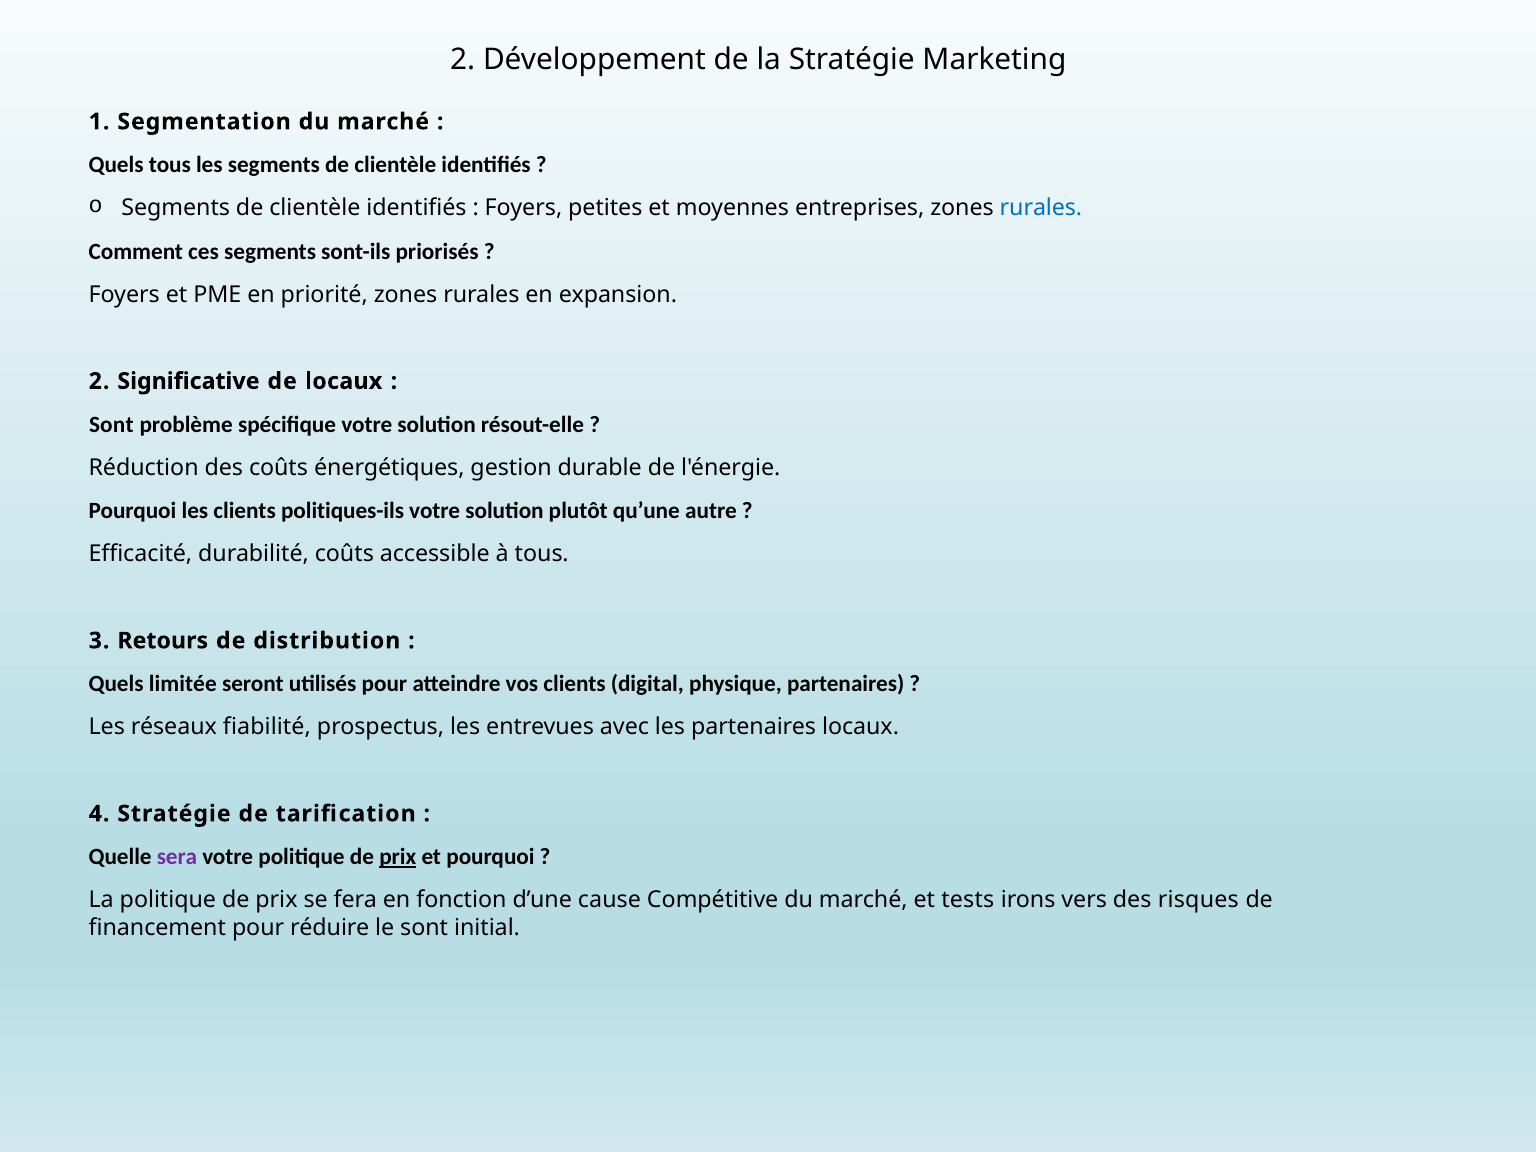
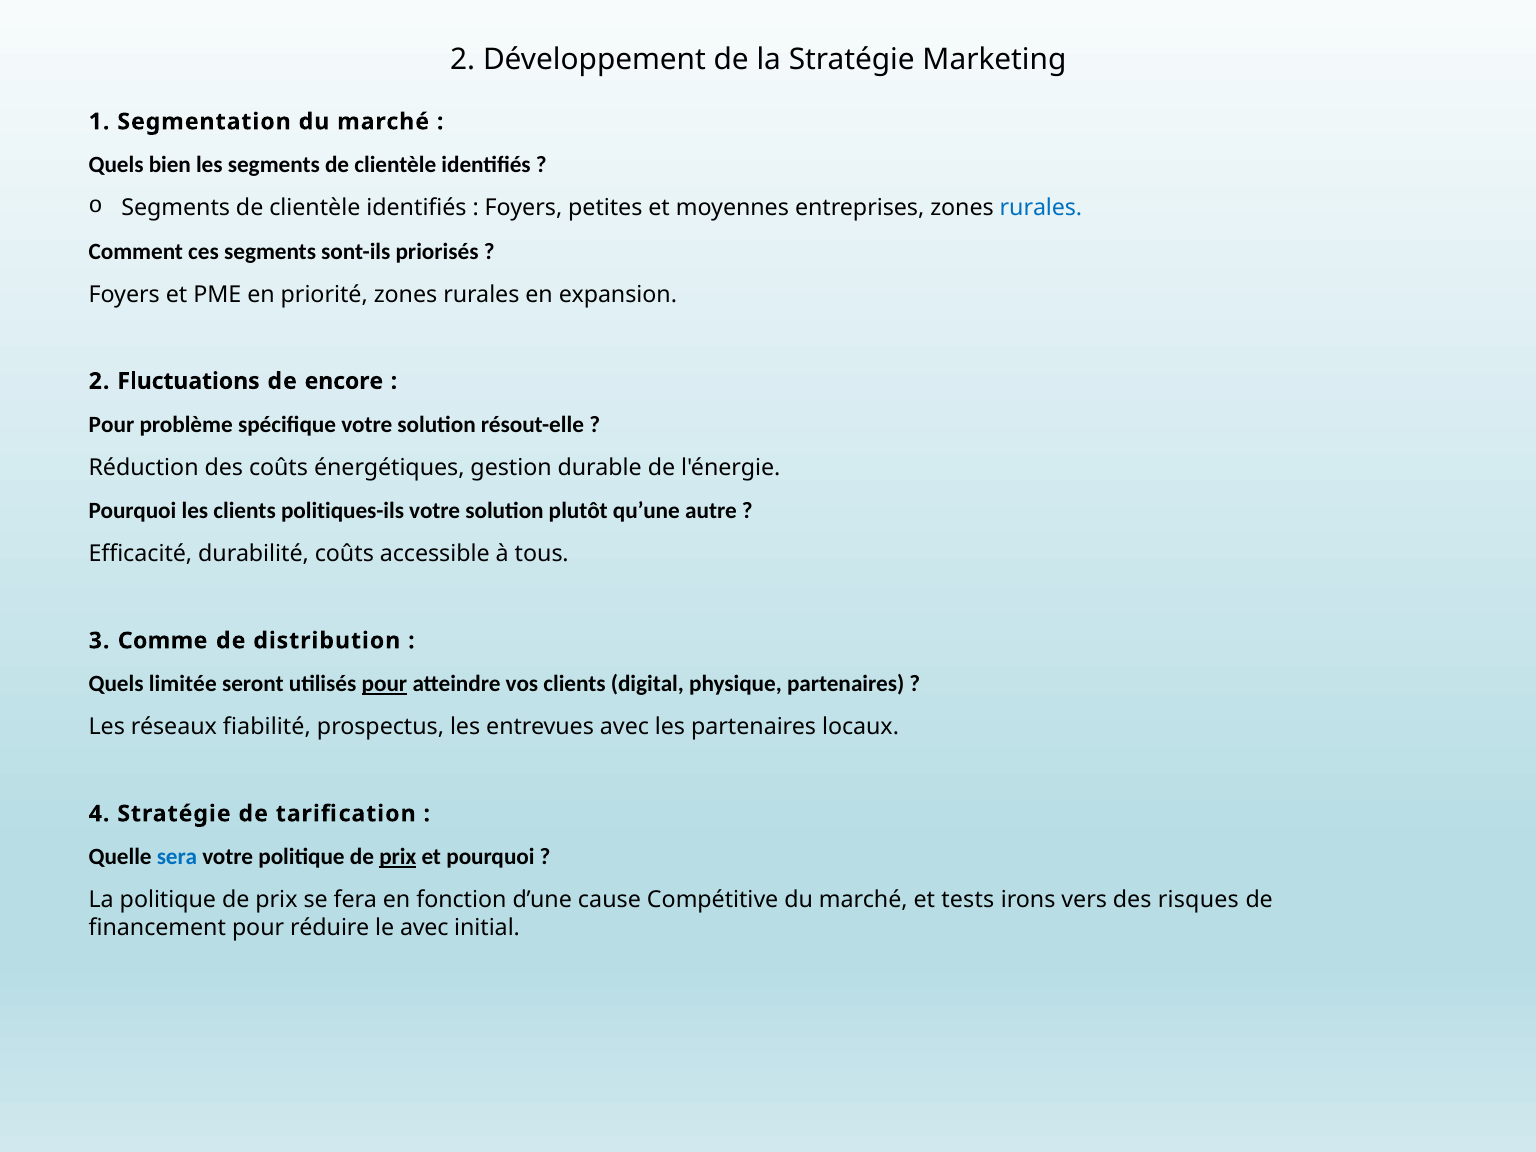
Quels tous: tous -> bien (170, 165)
Significative: Significative -> Fluctuations (188, 381)
de locaux: locaux -> encore (344, 381)
Sont: Sont -> Pour (111, 424)
Retours: Retours -> Comme (163, 641)
pour underline: none -> present (384, 684)
sera colour: purple -> blue (177, 857)
le sont: sont -> avec (424, 928)
